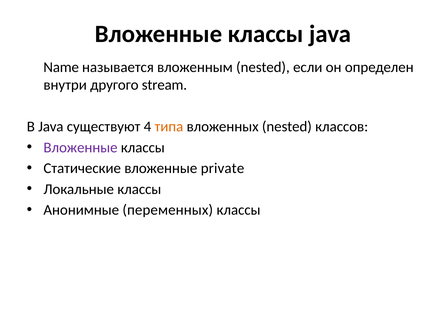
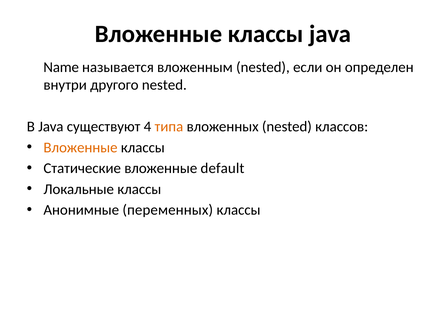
другого stream: stream -> nested (164, 85)
Вложенные colour: purple -> orange (81, 147)
private: private -> default (223, 168)
